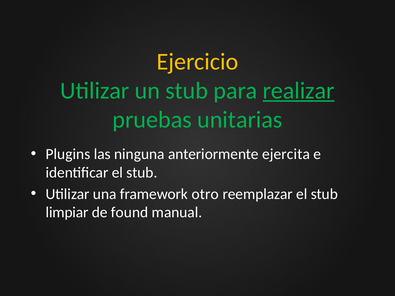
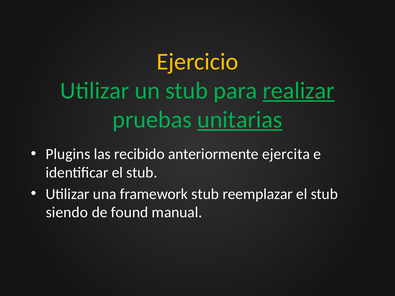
unitarias underline: none -> present (240, 120)
ninguna: ninguna -> recibido (139, 154)
framework otro: otro -> stub (205, 194)
limpiar: limpiar -> siendo (67, 213)
